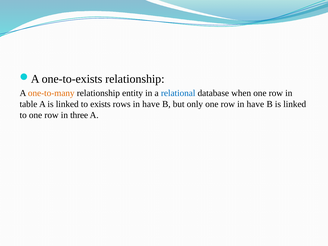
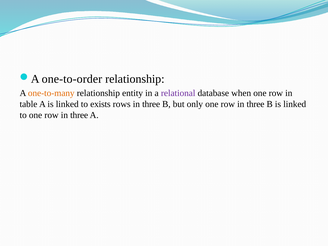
one-to-exists: one-to-exists -> one-to-order (72, 79)
relational colour: blue -> purple (178, 93)
rows in have: have -> three (151, 104)
have: have -> three (255, 104)
